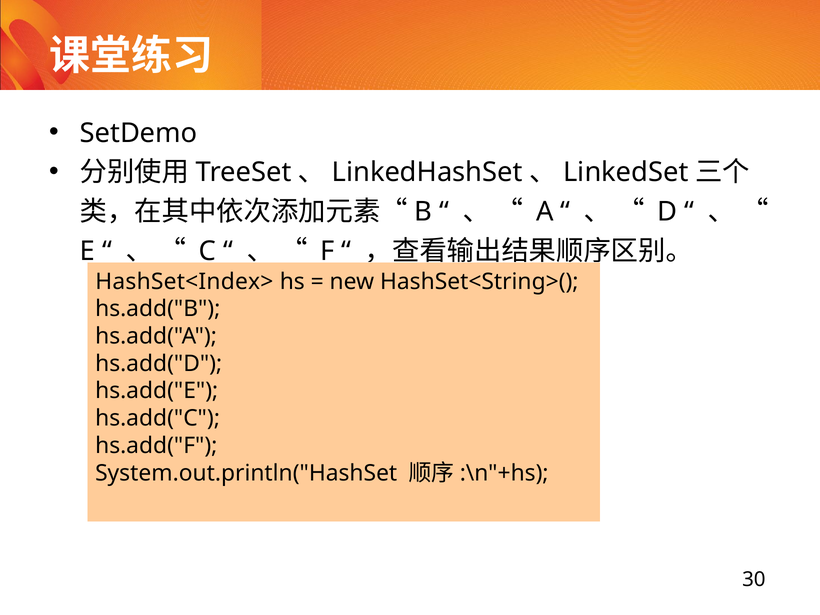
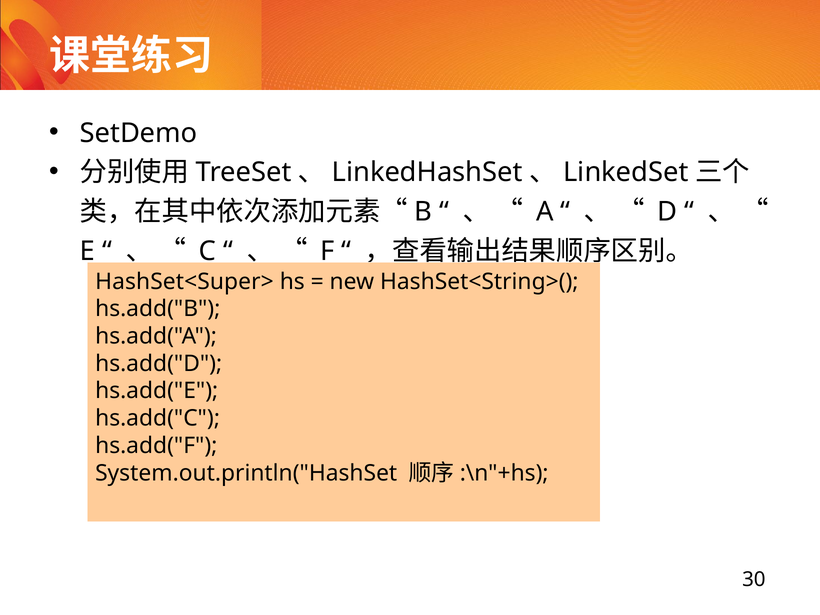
HashSet<Index>: HashSet<Index> -> HashSet<Super> (184, 282)
